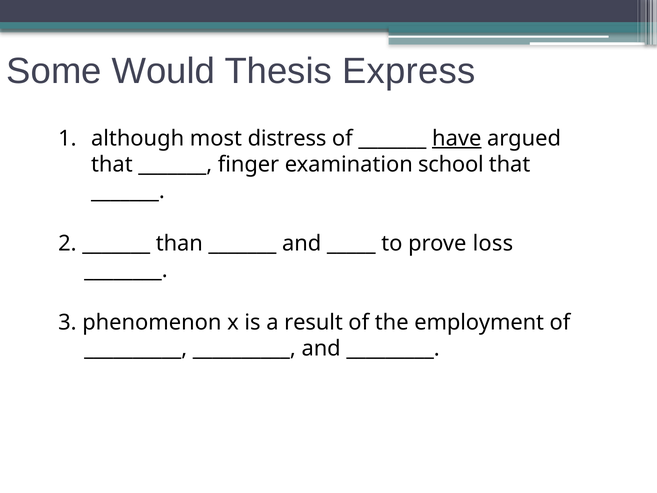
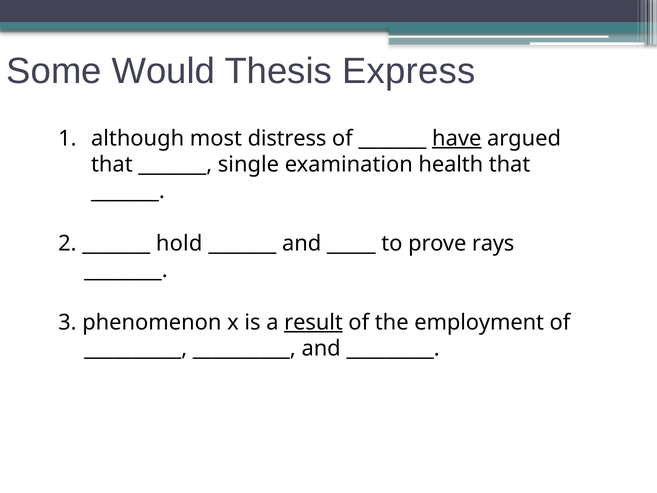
finger: finger -> single (248, 165)
school: school -> health (451, 165)
than: than -> hold (179, 243)
loss: loss -> rays (493, 243)
result underline: none -> present (314, 322)
